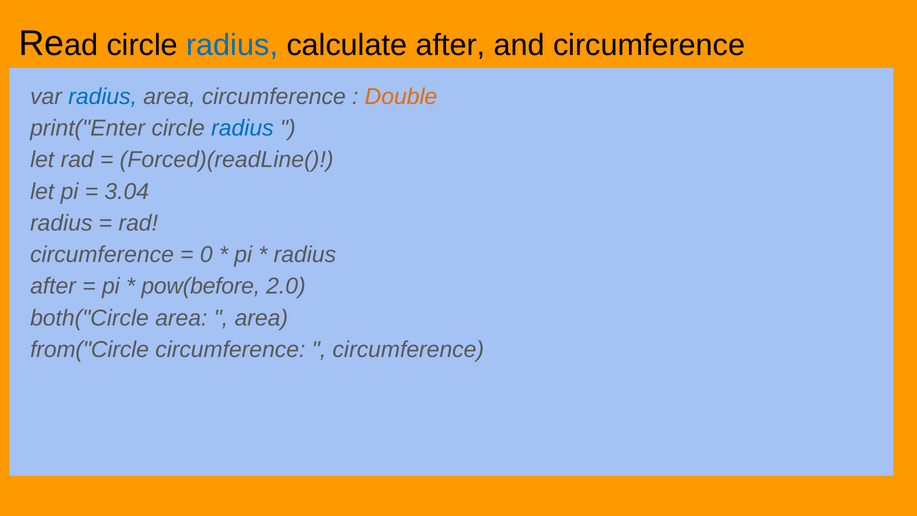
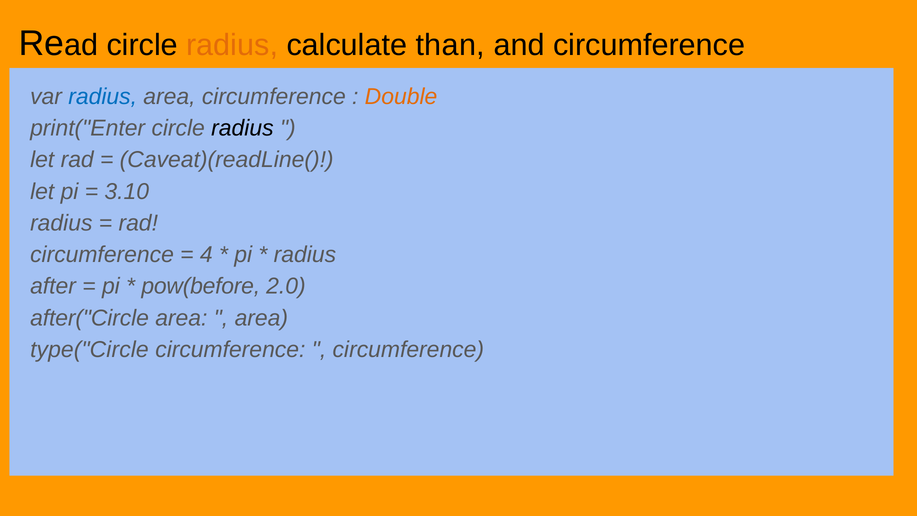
radius colour: blue -> orange (232, 45)
calculate after: after -> than (450, 45)
radius colour: blue -> black (242, 128)
Forced)(readLine(: Forced)(readLine( -> Caveat)(readLine( (227, 160)
3.04: 3.04 -> 3.10 (127, 191)
0: 0 -> 4 (206, 255)
both("Circle: both("Circle -> after("Circle (90, 318)
from("Circle: from("Circle -> type("Circle (89, 350)
